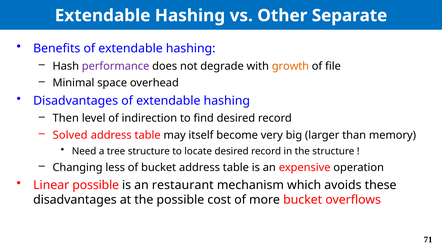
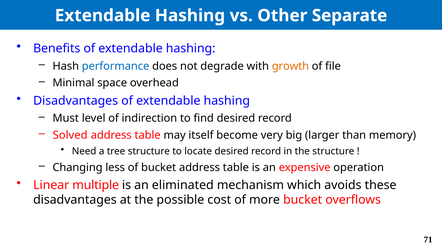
performance colour: purple -> blue (116, 66)
Then: Then -> Must (66, 119)
Linear possible: possible -> multiple (96, 186)
restaurant: restaurant -> eliminated (183, 186)
